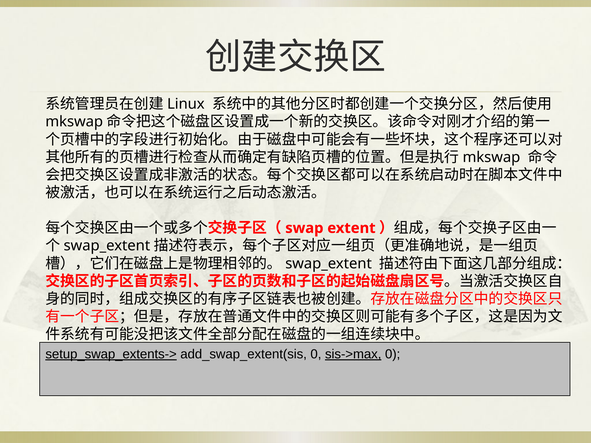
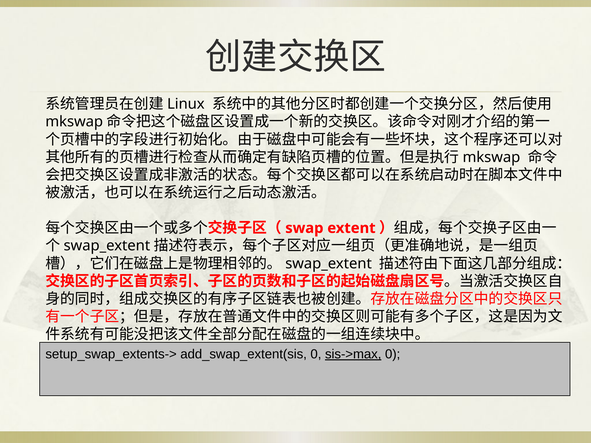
setup_swap_extents-> underline: present -> none (111, 354)
